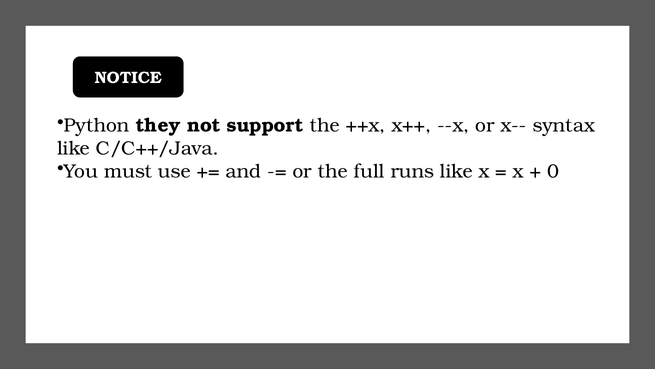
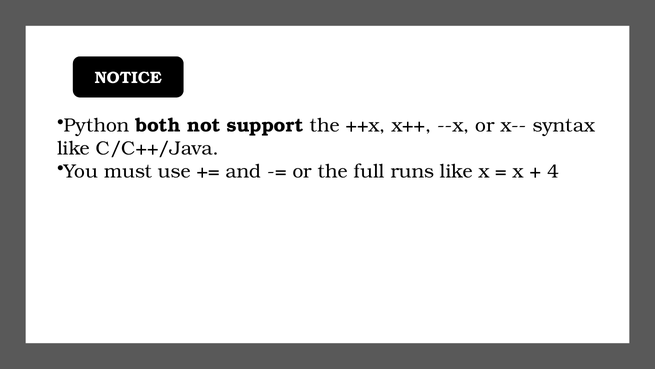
they: they -> both (158, 125)
0: 0 -> 4 (553, 171)
